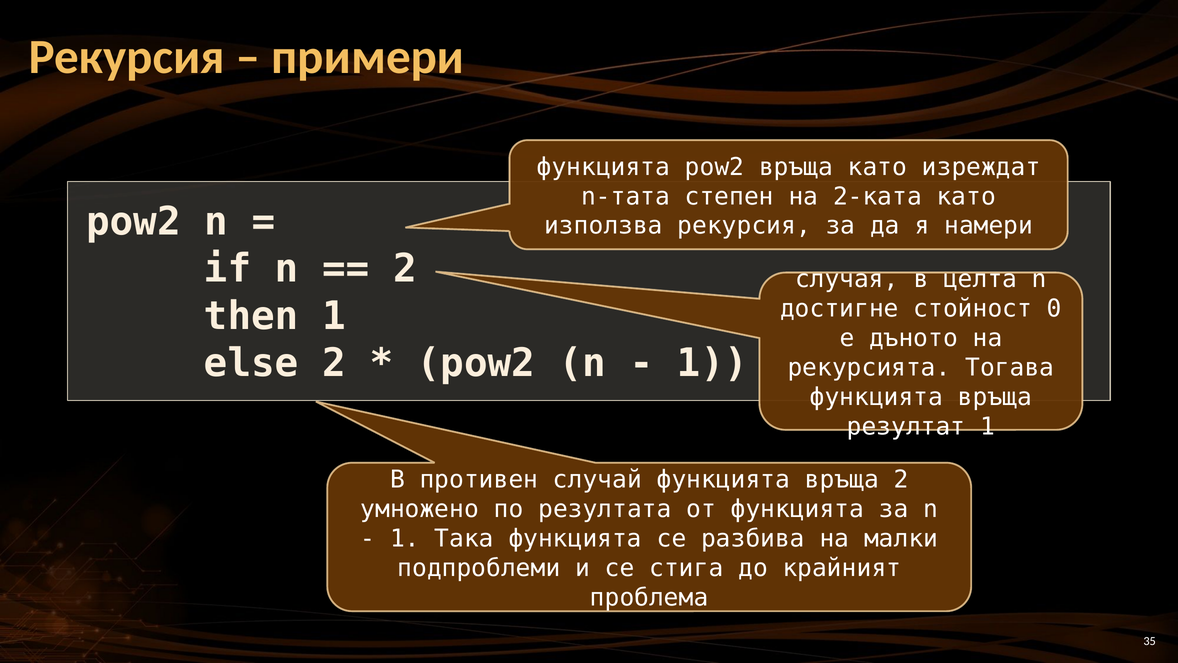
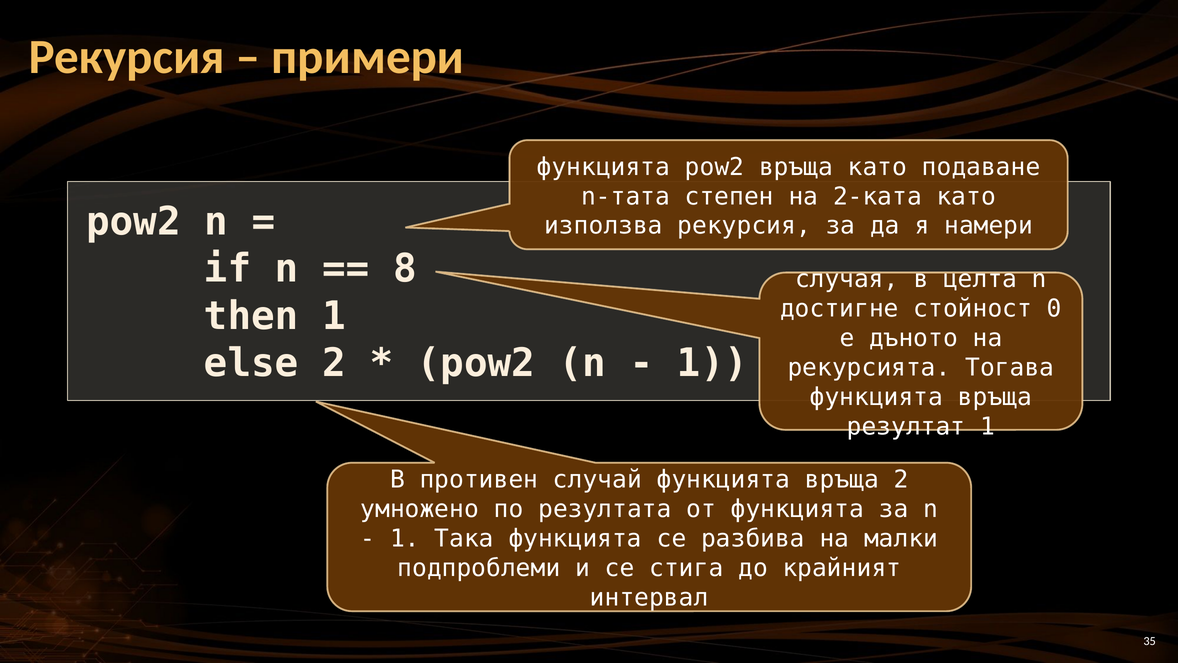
изреждат: изреждат -> подаване (981, 167)
2: 2 -> 8 (405, 269)
проблема: проблема -> интервал (649, 597)
